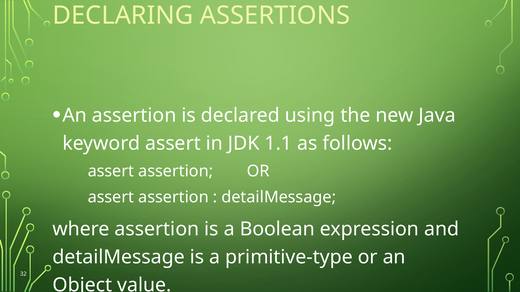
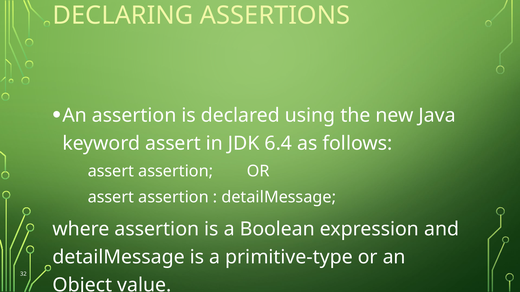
1.1: 1.1 -> 6.4 (278, 144)
